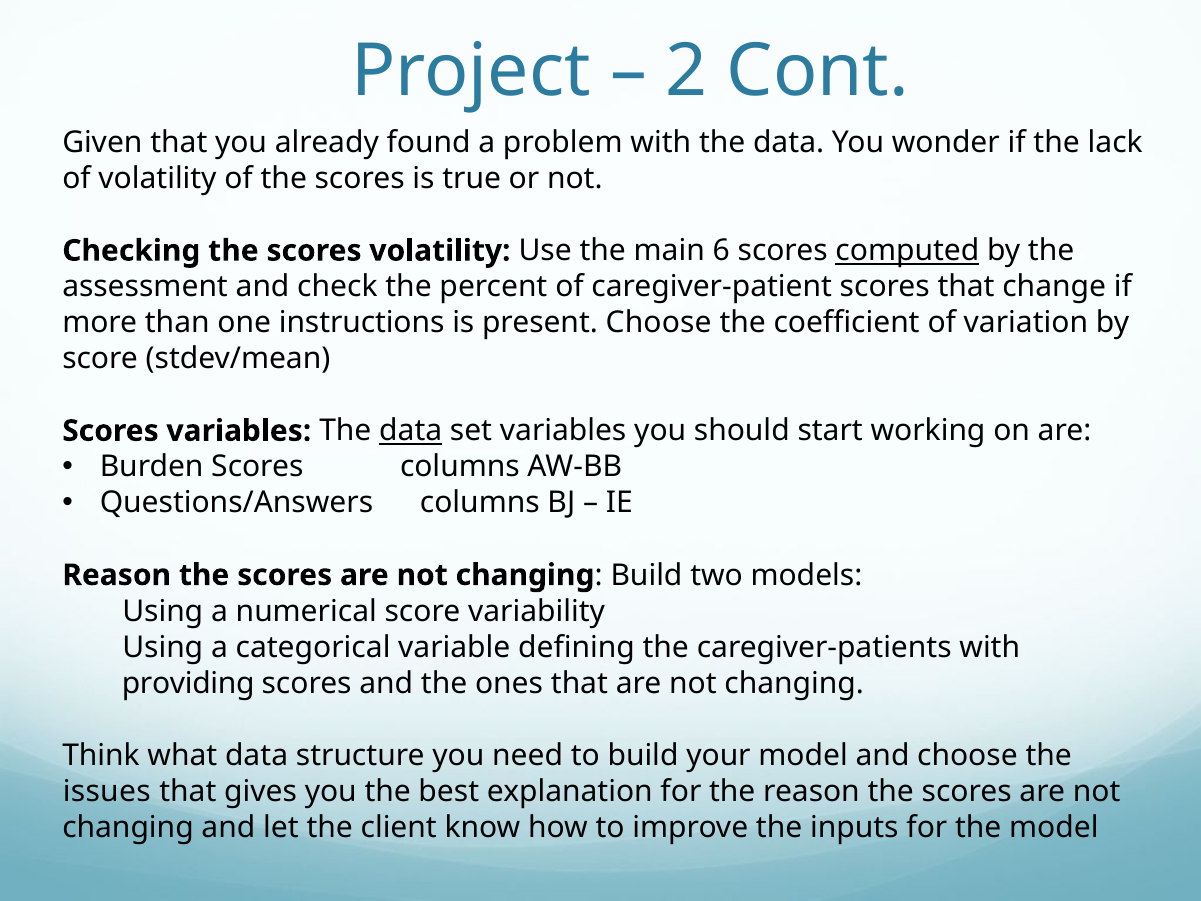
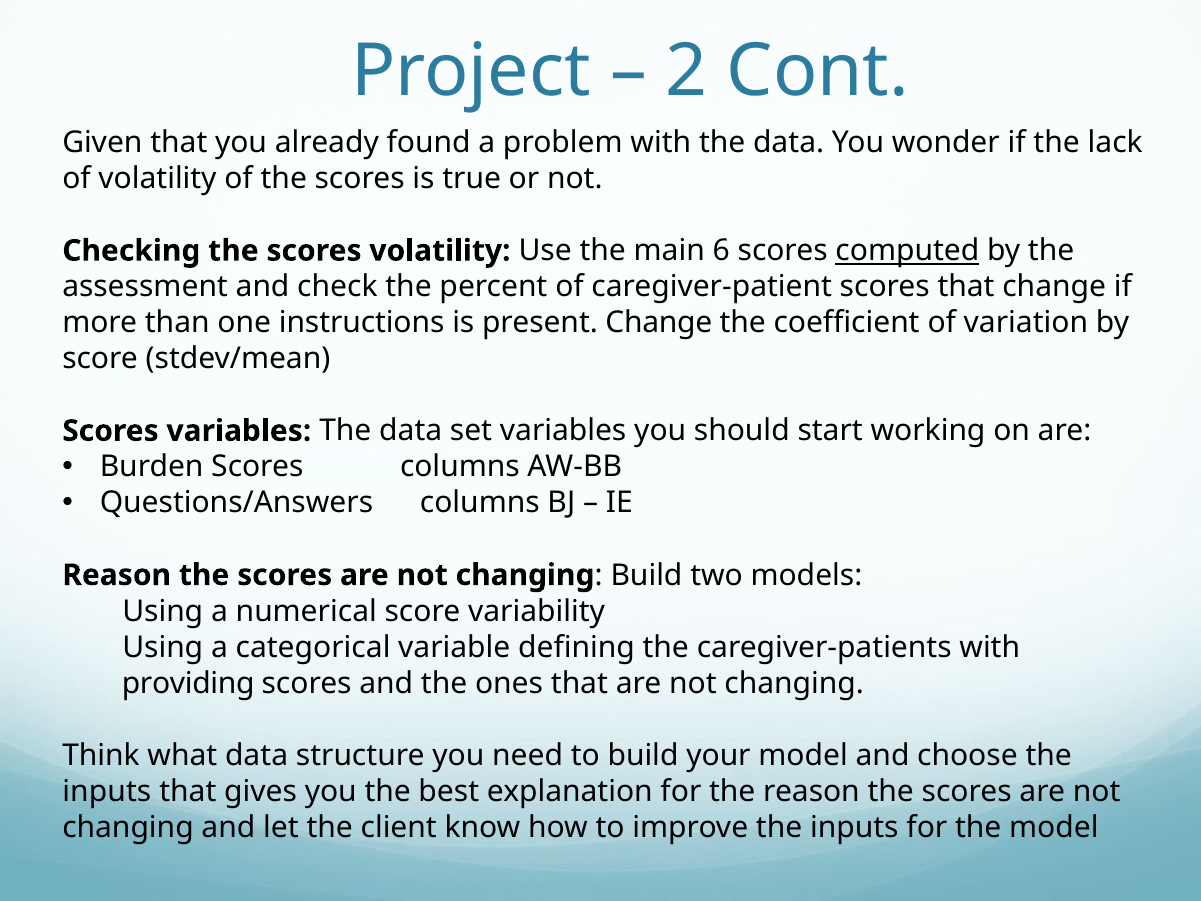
present Choose: Choose -> Change (659, 323)
data underline: present -> none (411, 431)
issues: issues -> inputs (107, 791)
